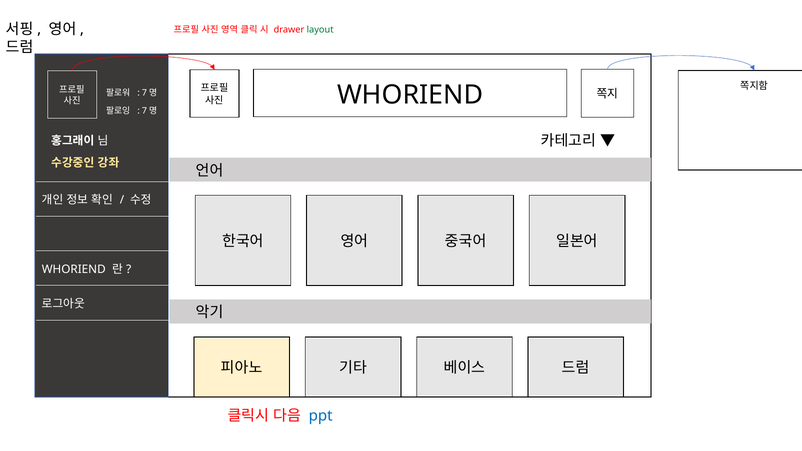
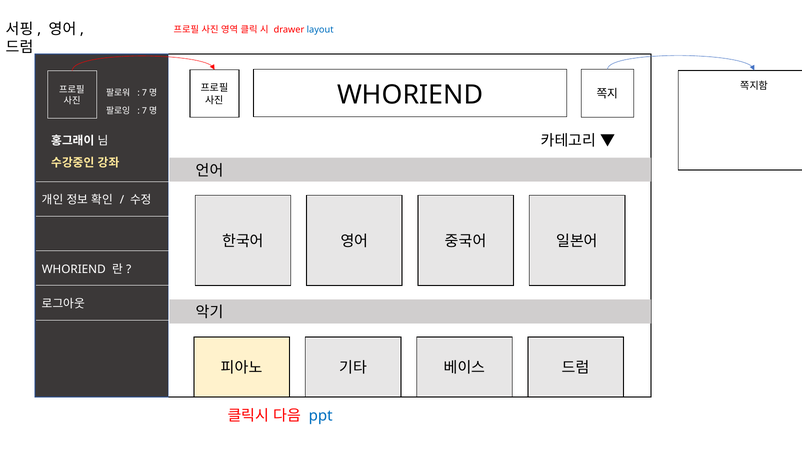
layout colour: green -> blue (320, 30)
